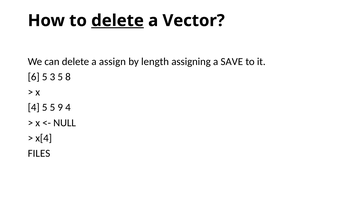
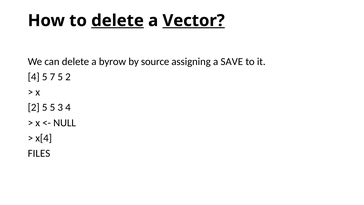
Vector underline: none -> present (194, 21)
assign: assign -> byrow (112, 62)
length: length -> source (155, 62)
6: 6 -> 4 (34, 77)
3: 3 -> 7 (52, 77)
5 8: 8 -> 2 (68, 77)
4: 4 -> 2 (34, 107)
9: 9 -> 3 (60, 107)
